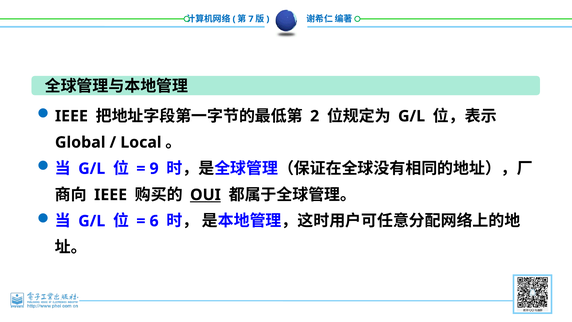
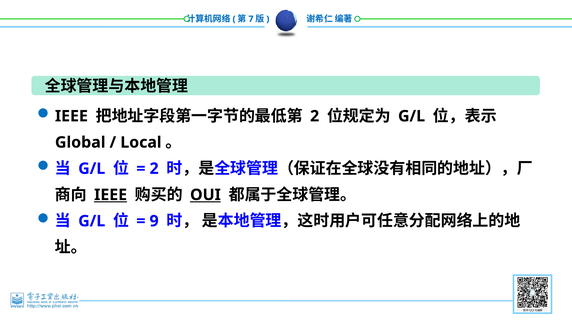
9: 9 -> 2 (154, 168)
IEEE underline: none -> present (111, 195)
6: 6 -> 9 (154, 221)
